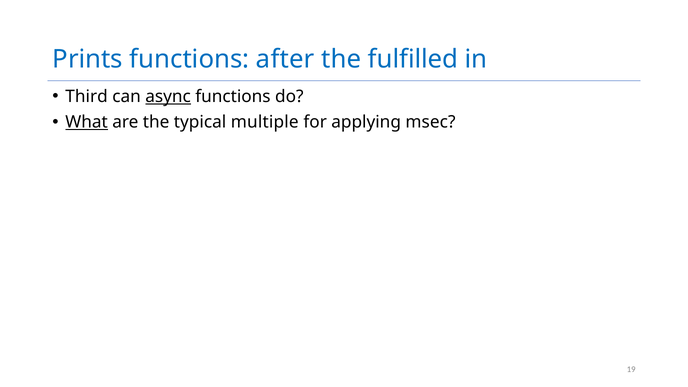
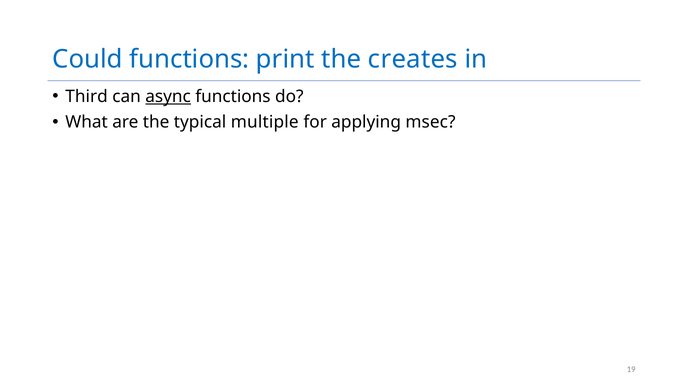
Prints: Prints -> Could (88, 59)
after: after -> print (285, 59)
fulfilled: fulfilled -> creates (413, 59)
What underline: present -> none (87, 122)
